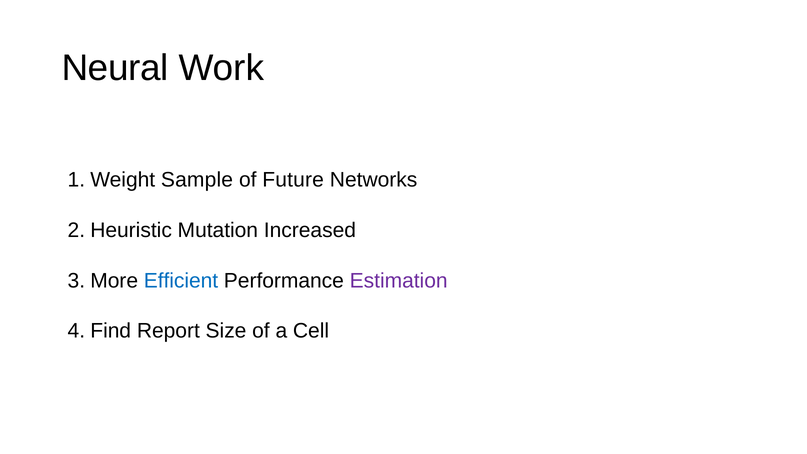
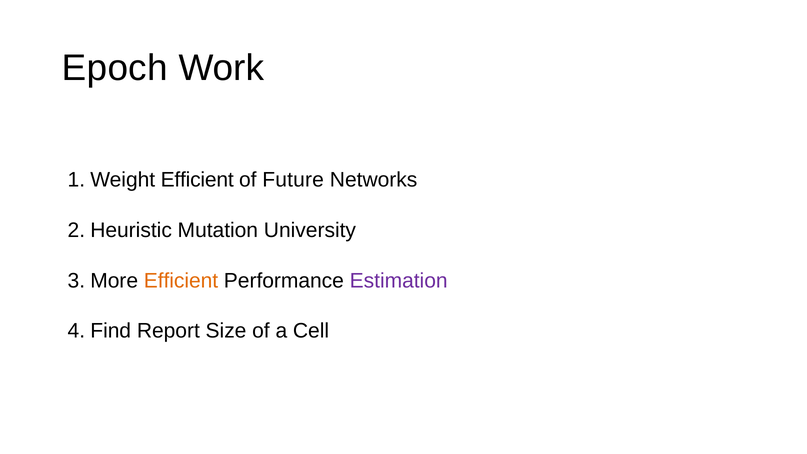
Neural: Neural -> Epoch (115, 68)
Sample: Sample -> Efficient (197, 180)
Increased: Increased -> University (310, 230)
Efficient colour: blue -> orange (181, 281)
